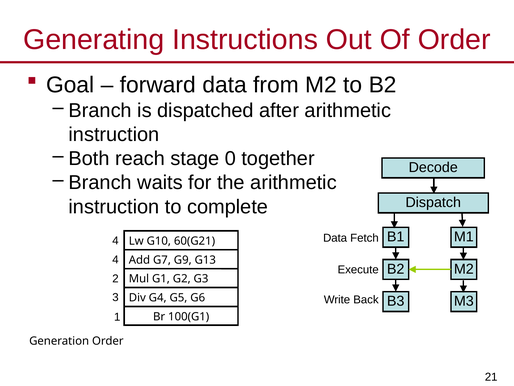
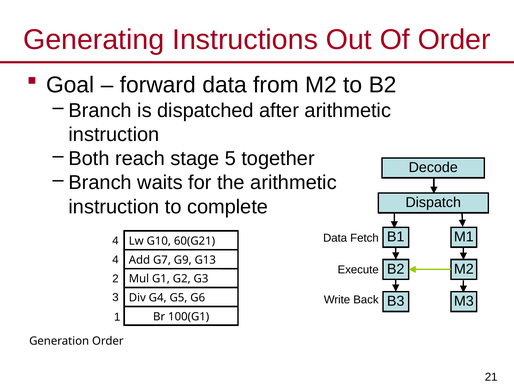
0: 0 -> 5 (230, 158)
